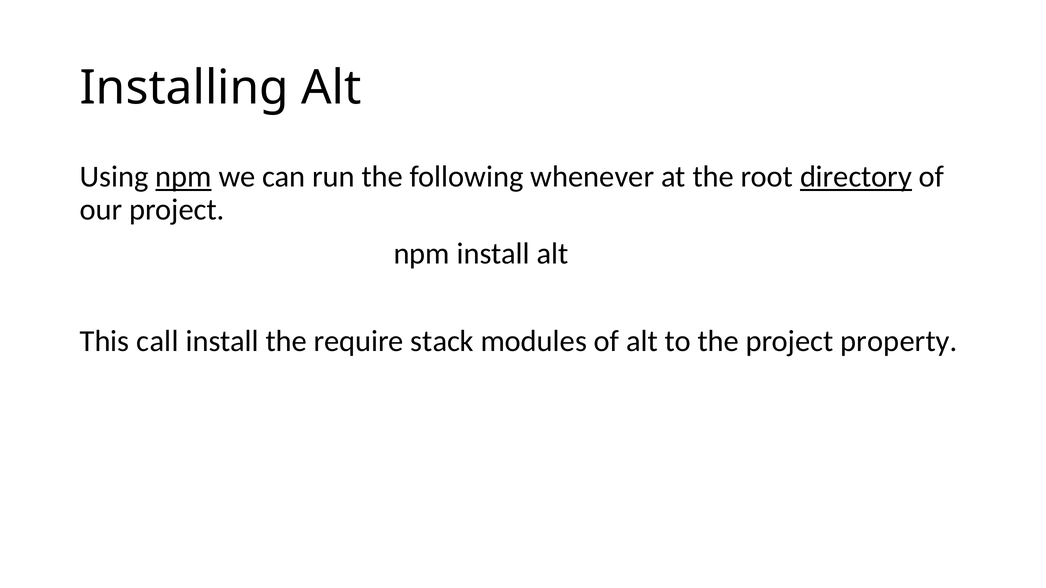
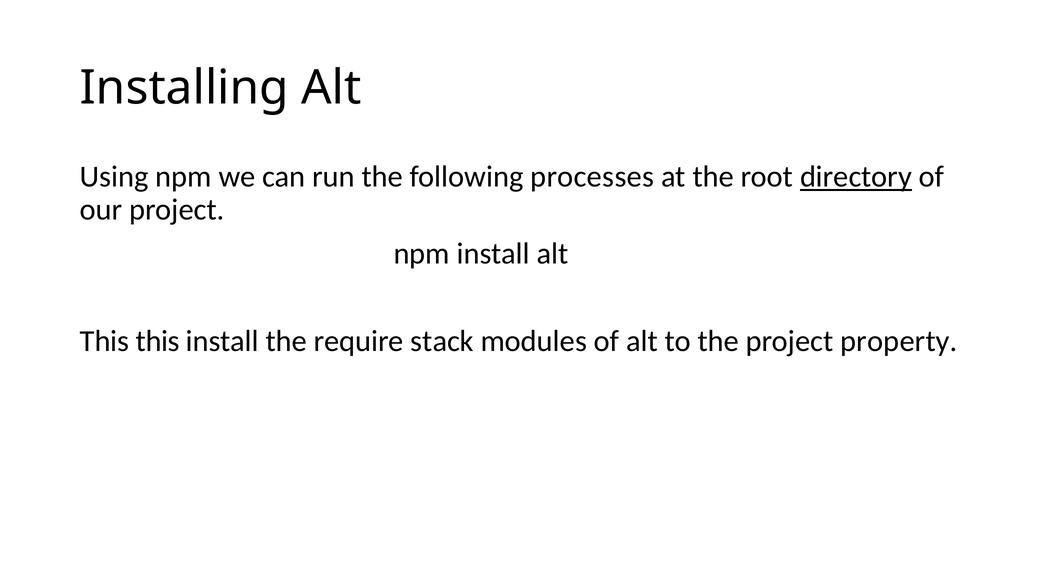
npm underline: present -> none (183, 177)
whenever: whenever -> processes (592, 177)
This call: call -> this (158, 341)
